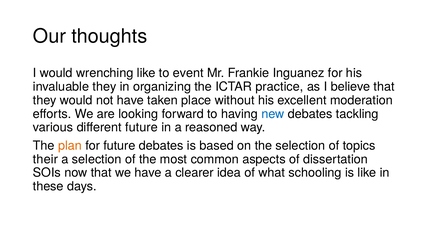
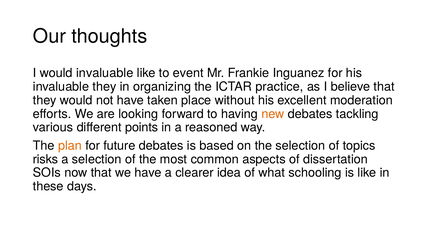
would wrenching: wrenching -> invaluable (105, 73)
new colour: blue -> orange (273, 114)
different future: future -> points (142, 127)
their: their -> risks (46, 159)
